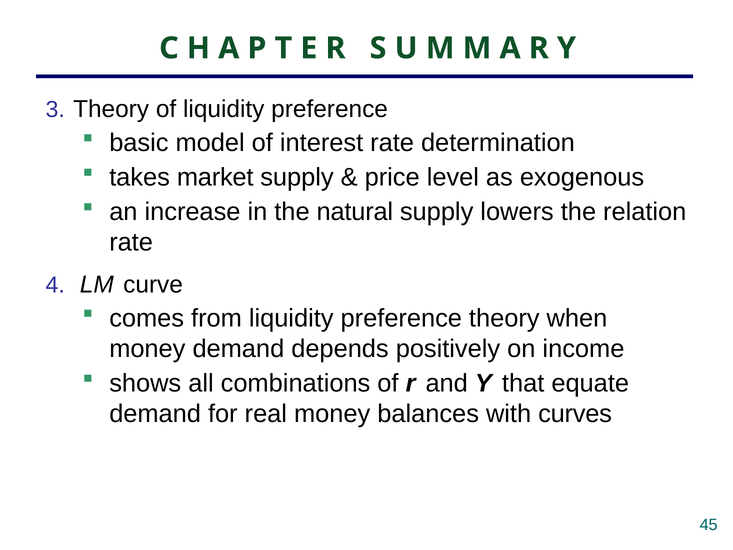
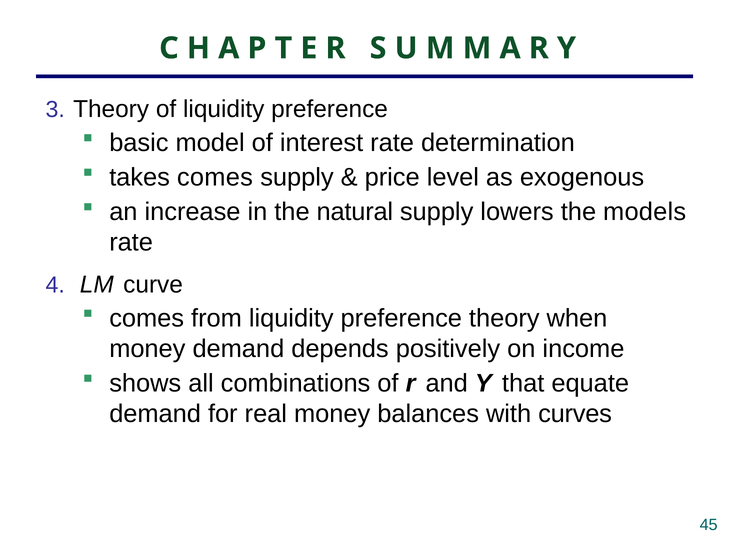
takes market: market -> comes (215, 177)
relation: relation -> models (645, 212)
